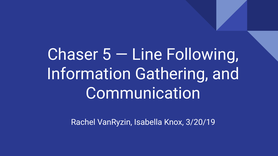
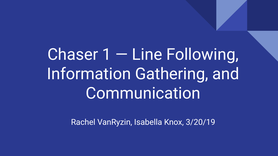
5: 5 -> 1 (107, 55)
